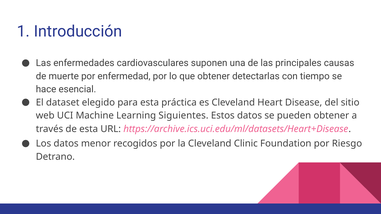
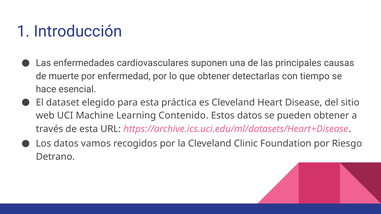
Siguientes: Siguientes -> Contenido (183, 116)
menor: menor -> vamos (96, 144)
